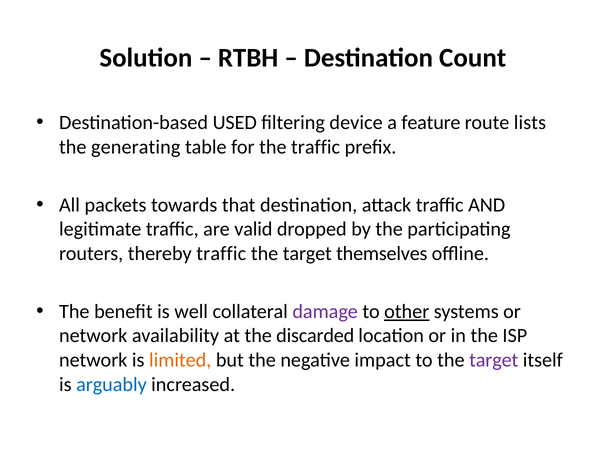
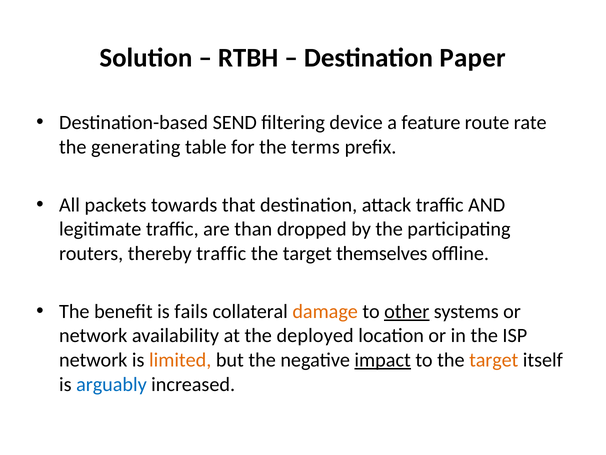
Count: Count -> Paper (473, 58)
USED: USED -> SEND (235, 123)
lists: lists -> rate (530, 123)
the traffic: traffic -> terms (316, 147)
valid: valid -> than (253, 229)
well: well -> fails (191, 311)
damage colour: purple -> orange (325, 311)
discarded: discarded -> deployed (315, 335)
impact underline: none -> present (383, 360)
target colour: purple -> orange (494, 360)
